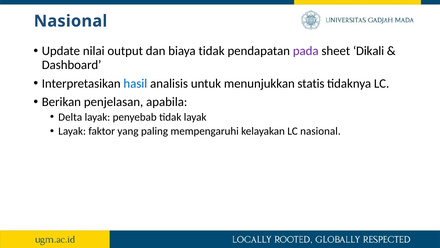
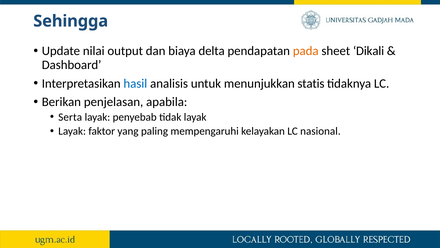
Nasional: Nasional -> Sehingga (71, 21)
biaya tidak: tidak -> delta (212, 51)
pada colour: purple -> orange (306, 51)
Delta: Delta -> Serta (70, 117)
